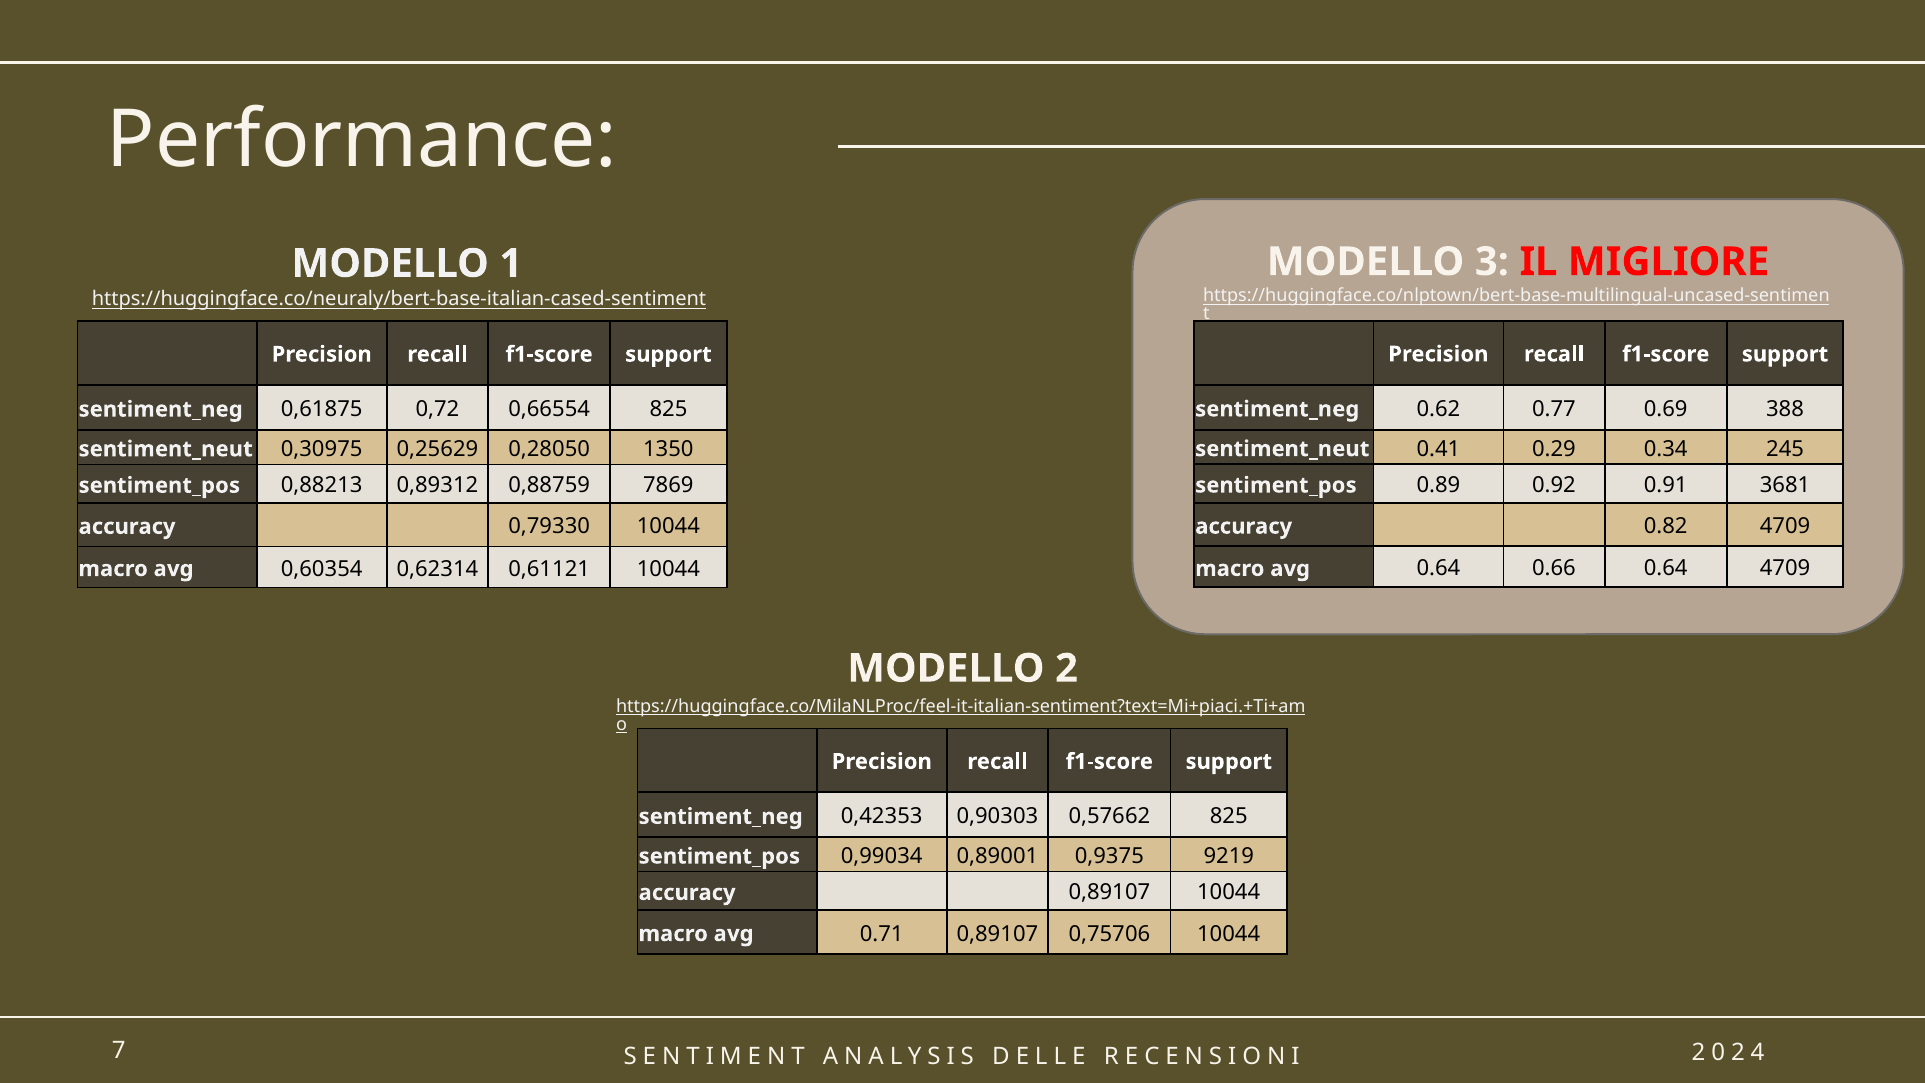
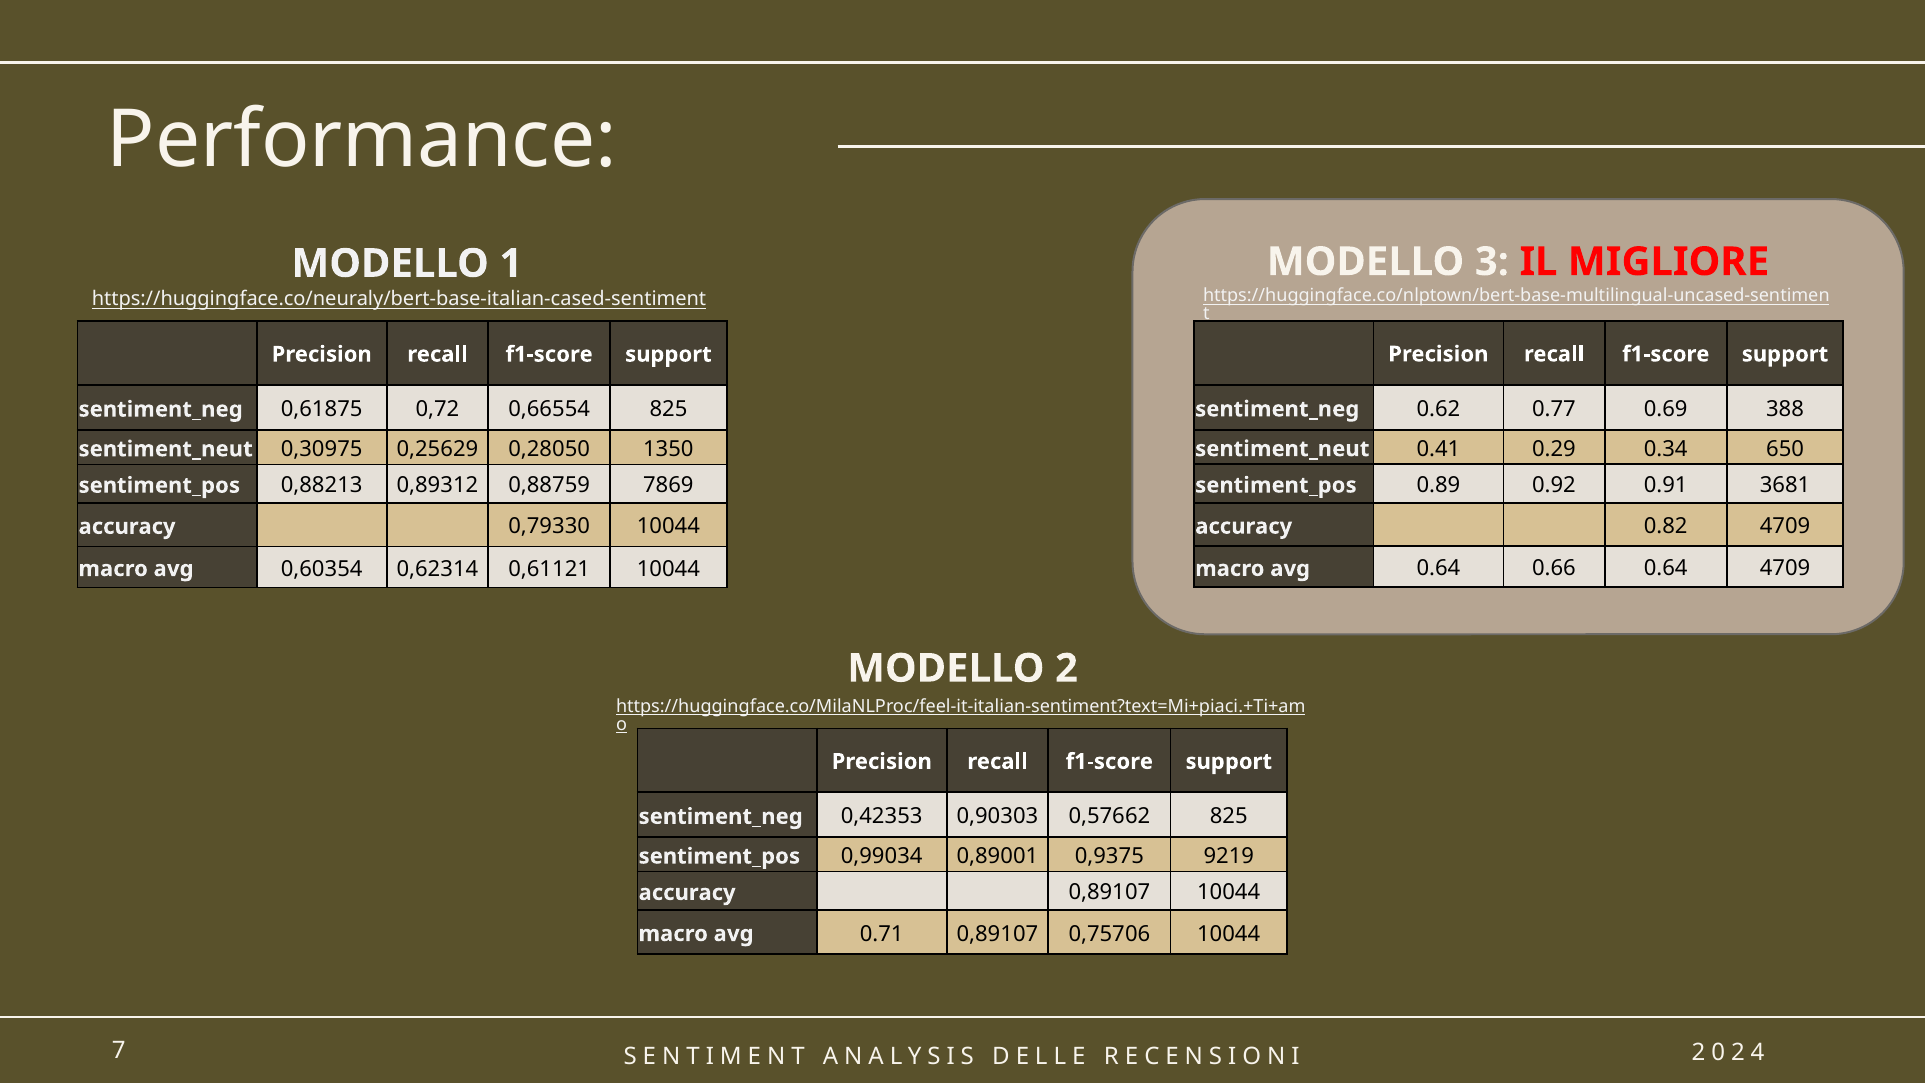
245: 245 -> 650 (1785, 449)
